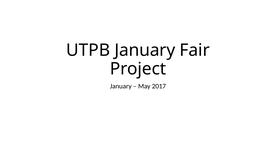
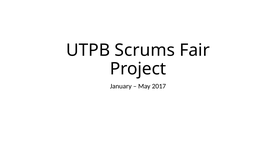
UTPB January: January -> Scrums (145, 50)
